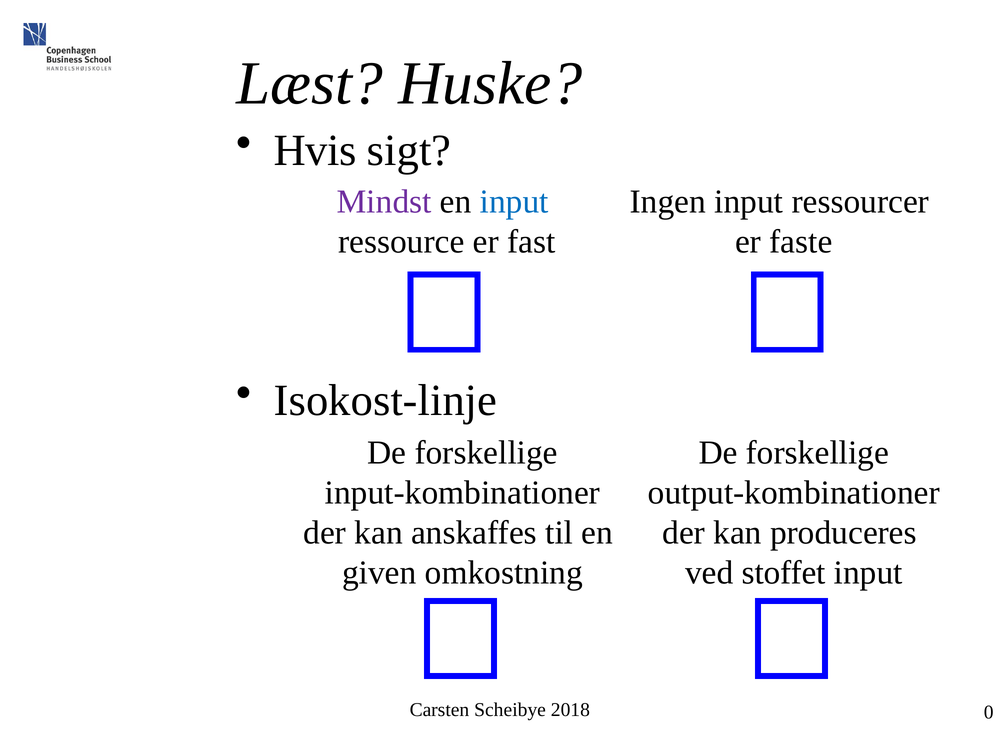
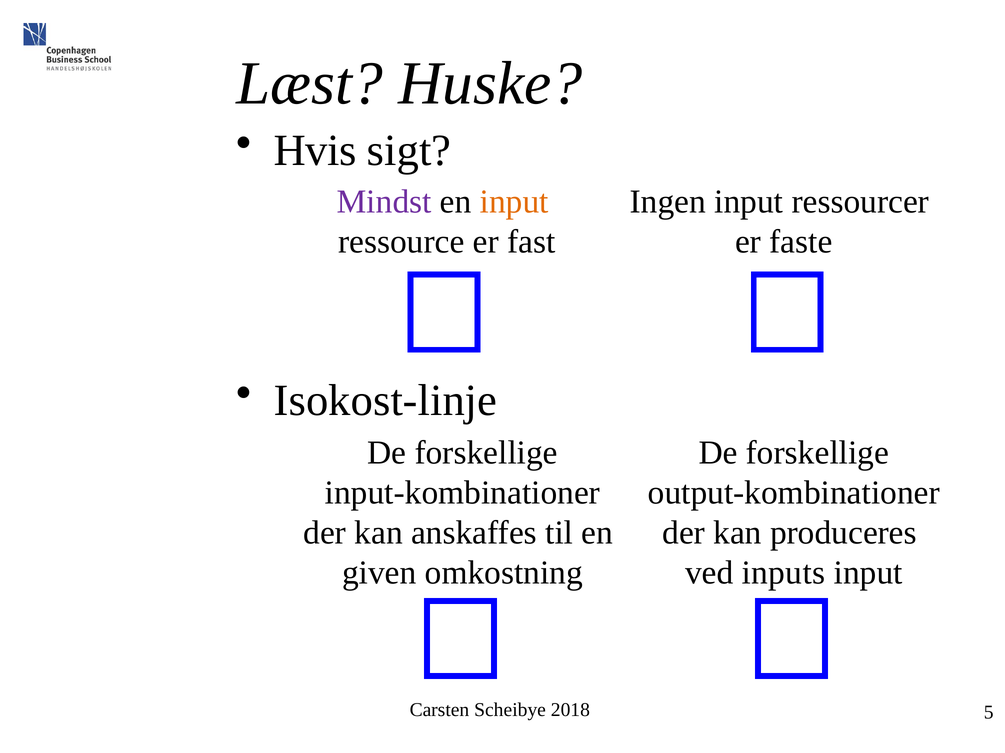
input colour: blue -> orange (514, 202)
stoffet: stoffet -> inputs (783, 574)
0: 0 -> 5 (989, 713)
